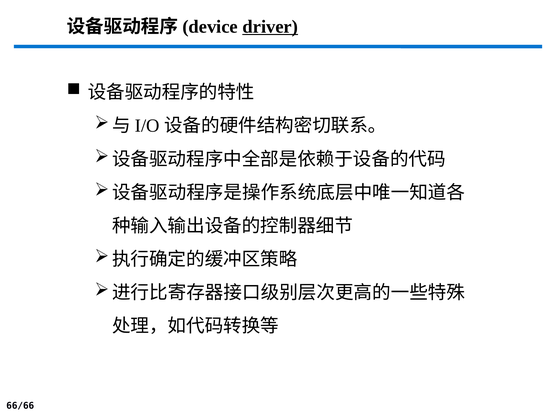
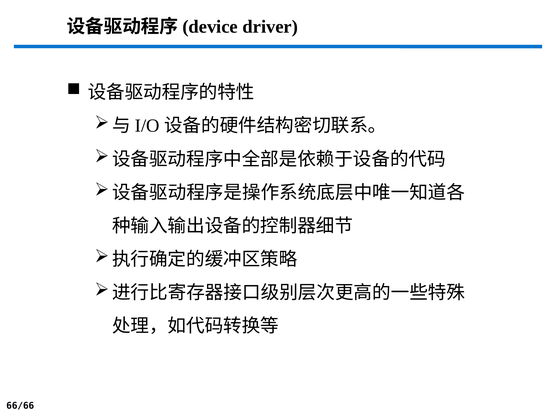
driver underline: present -> none (270, 27)
